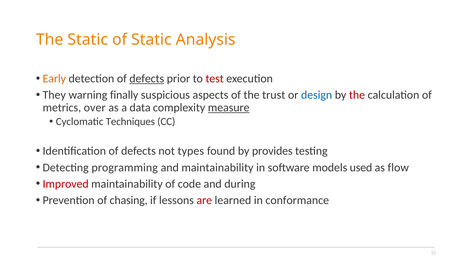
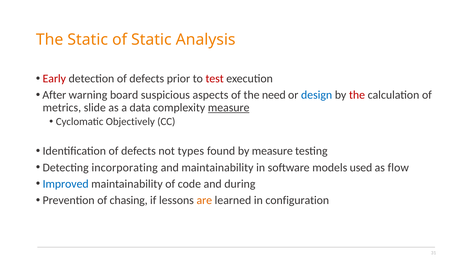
Early colour: orange -> red (54, 79)
defects underline: present -> none (147, 79)
They: They -> After (54, 95)
finally: finally -> board (124, 95)
trust: trust -> need (274, 95)
over: over -> slide (95, 108)
Techniques: Techniques -> Objectively (130, 122)
by provides: provides -> measure (272, 151)
programming: programming -> incorporating (125, 168)
Improved colour: red -> blue (66, 184)
are colour: red -> orange (204, 201)
conformance: conformance -> configuration (297, 201)
